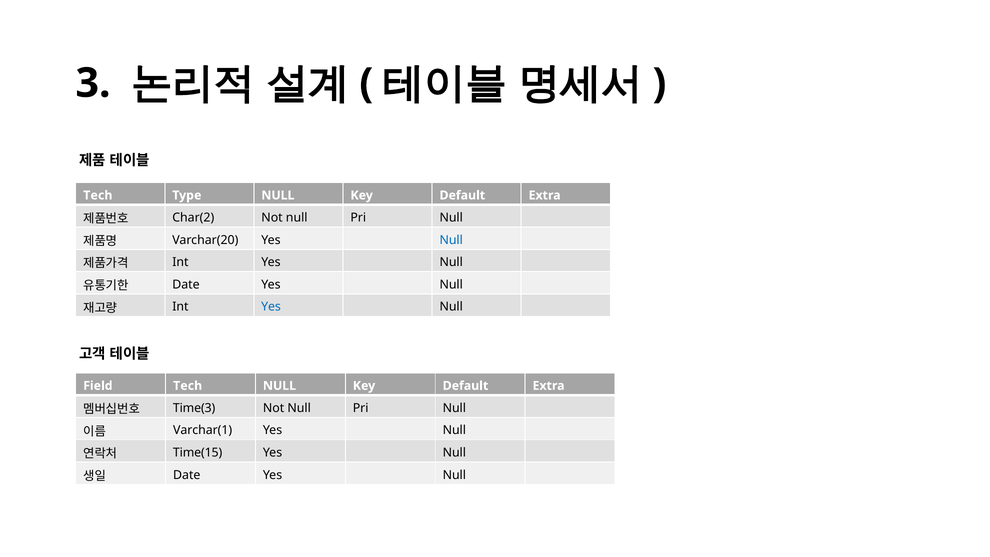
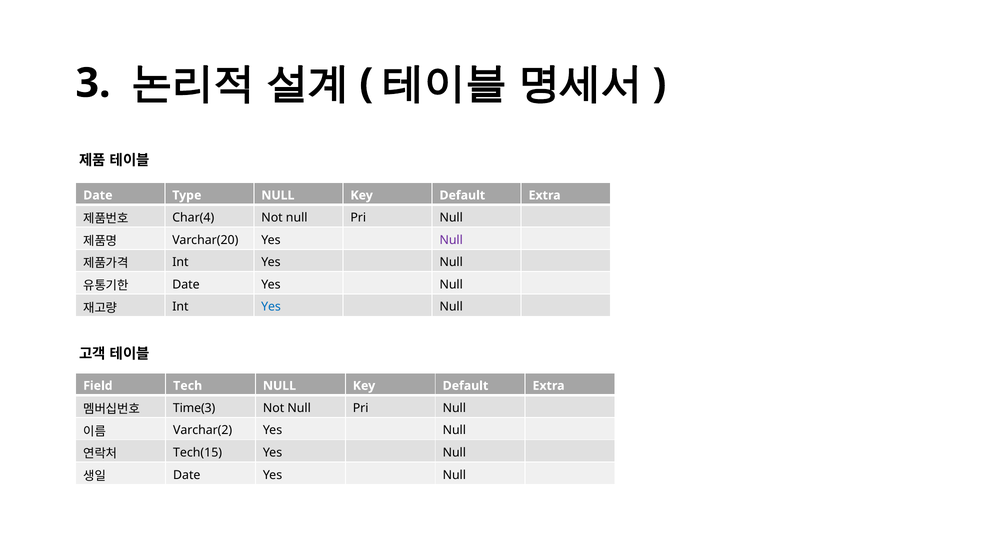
Tech: Tech -> Date (98, 195)
Char(2: Char(2 -> Char(4 (193, 218)
Null colour: blue -> purple (451, 240)
Varchar(1: Varchar(1 -> Varchar(2 (203, 430)
Time(15: Time(15 -> Tech(15 (198, 453)
